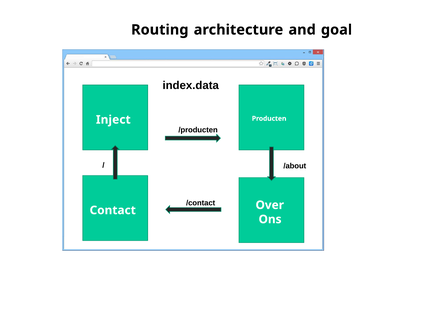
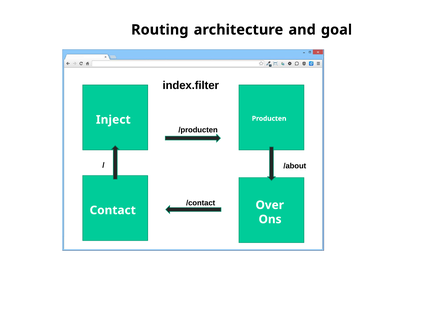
index.data: index.data -> index.filter (191, 85)
